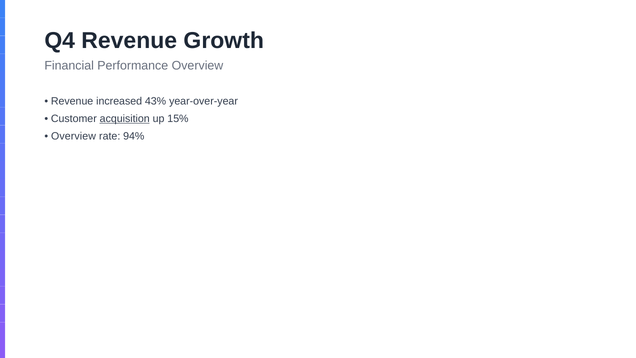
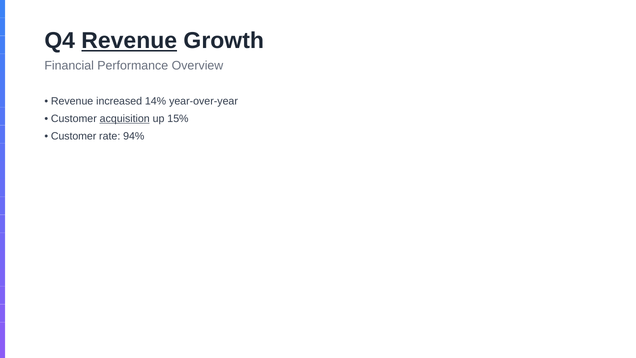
Revenue underline: none -> present (129, 41)
43%: 43% -> 14% (156, 101)
Overview: Overview -> Customer (74, 136)
